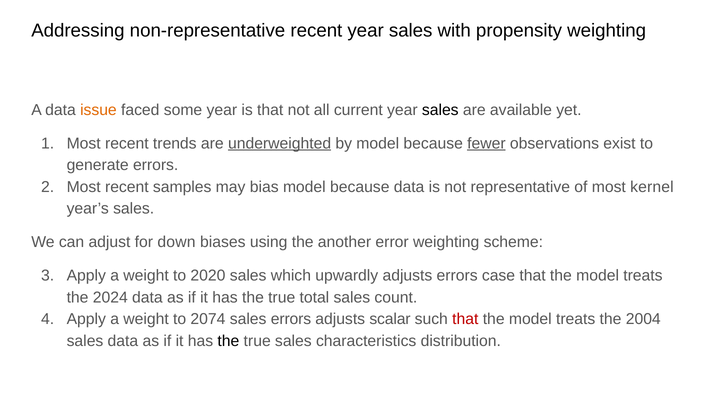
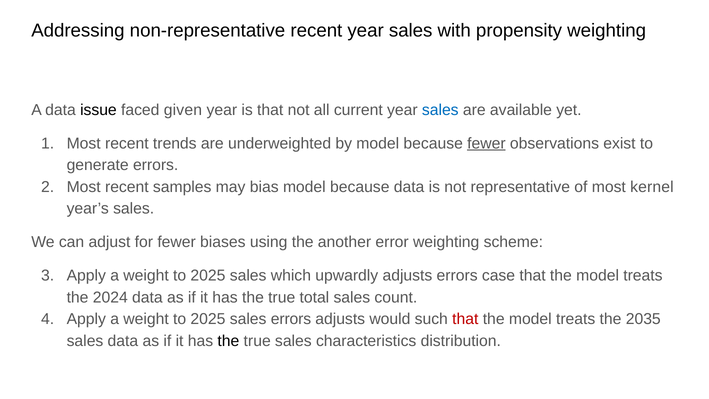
issue colour: orange -> black (98, 110)
some: some -> given (183, 110)
sales colour: black -> blue (440, 110)
underweighted underline: present -> none (280, 143)
for down: down -> fewer (177, 242)
2020: 2020 -> 2025 (208, 276)
2074: 2074 -> 2025 (208, 319)
scalar: scalar -> would (390, 319)
2004: 2004 -> 2035 (643, 319)
